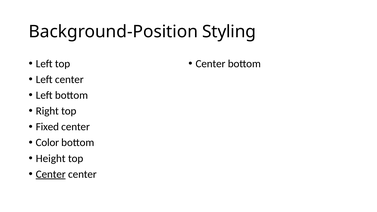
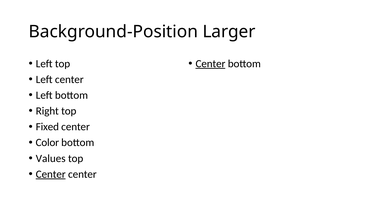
Styling: Styling -> Larger (229, 32)
Center underline: none -> present (210, 64)
Height: Height -> Values (51, 158)
